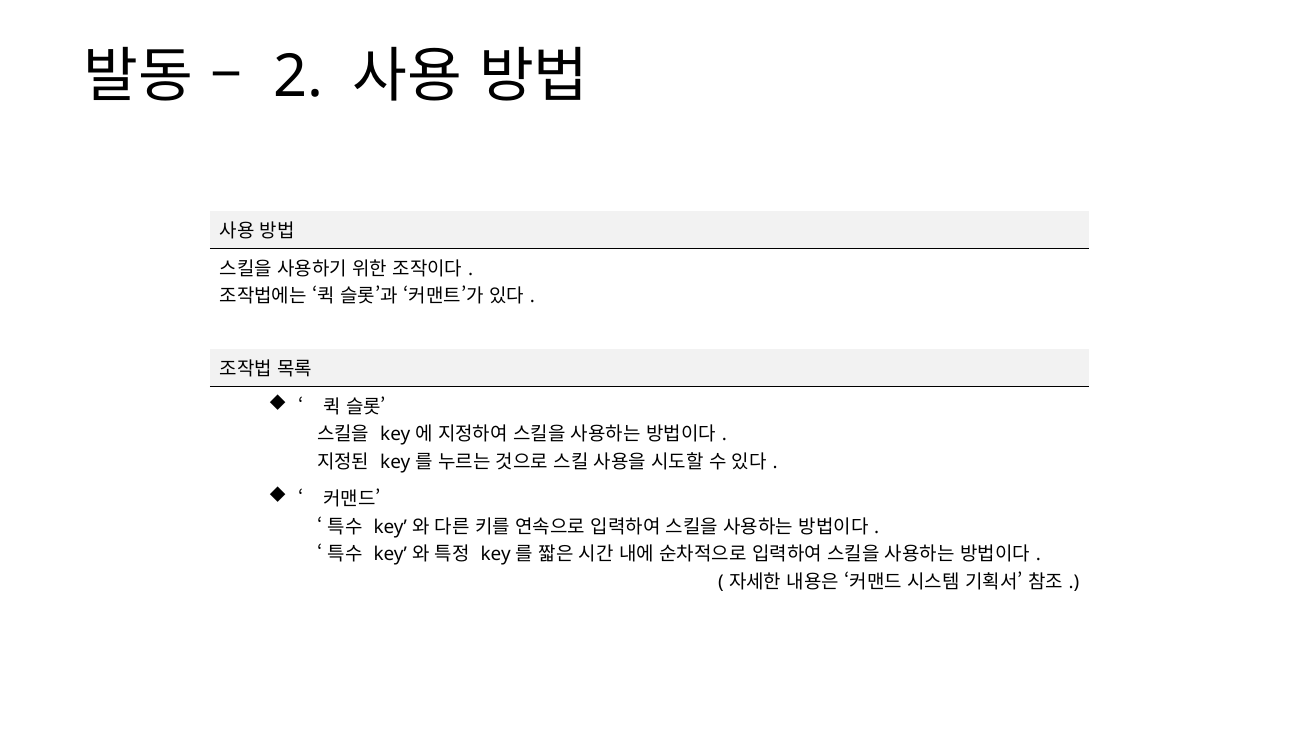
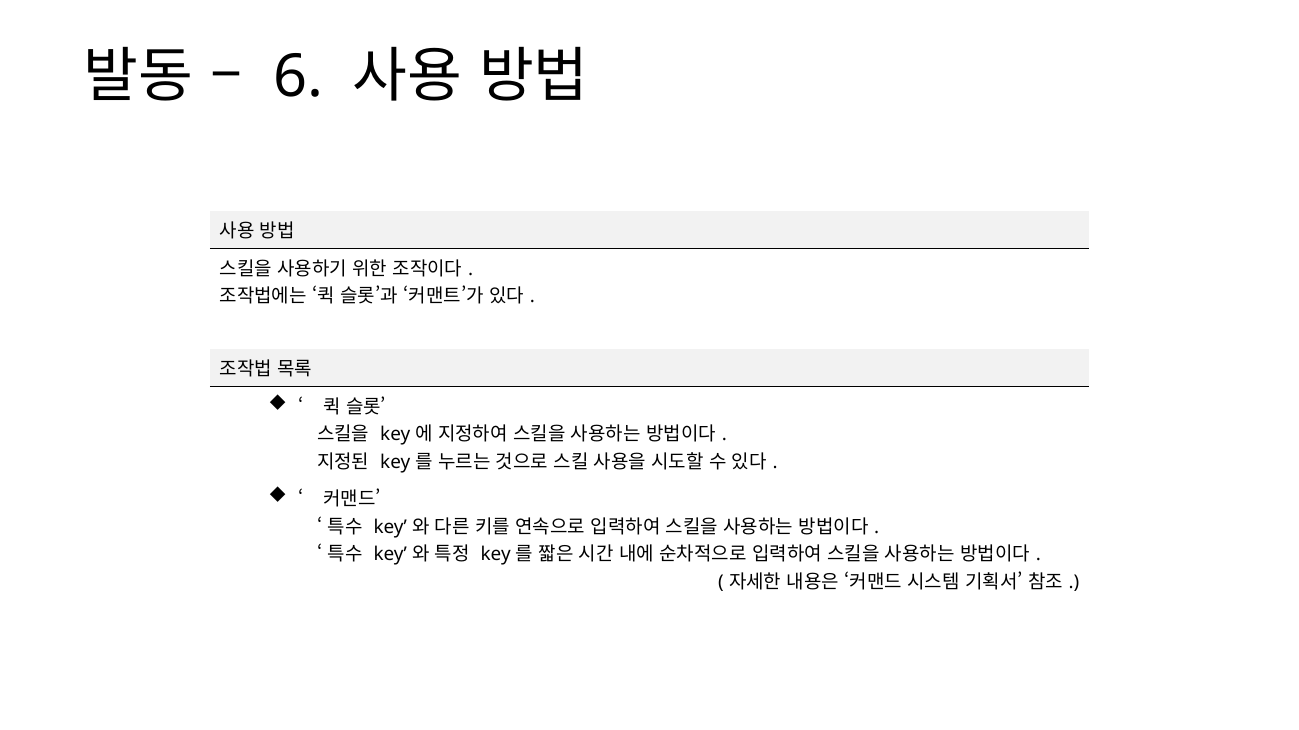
2: 2 -> 6 (298, 77)
